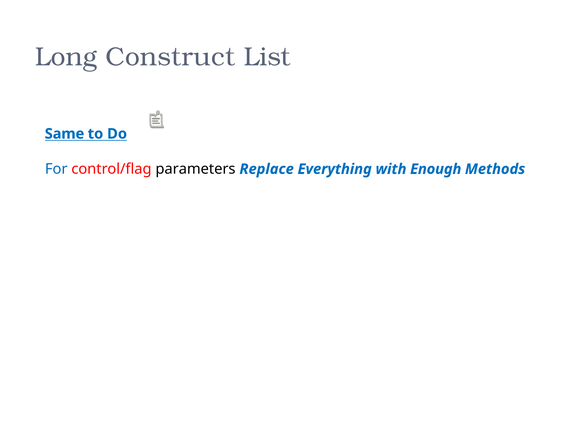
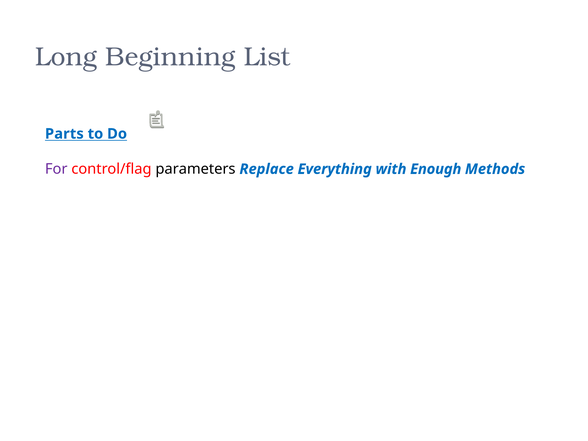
Construct: Construct -> Beginning (170, 57)
Same: Same -> Parts (64, 134)
For colour: blue -> purple (56, 169)
